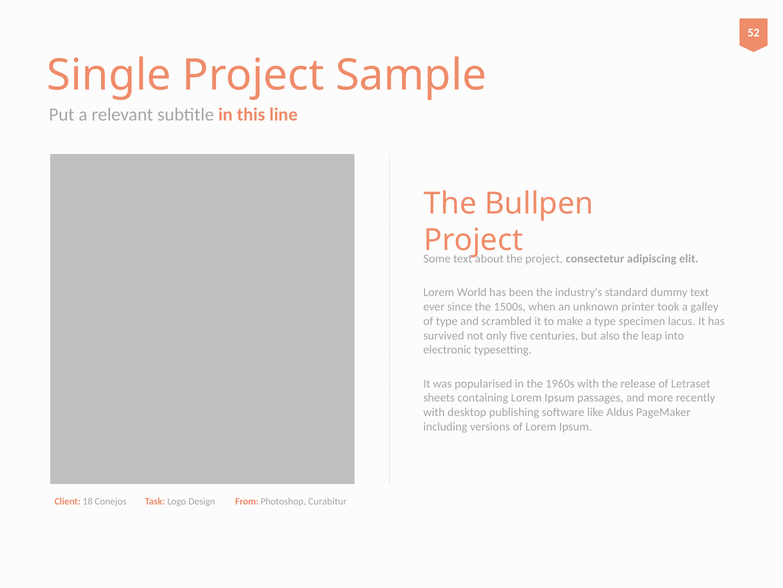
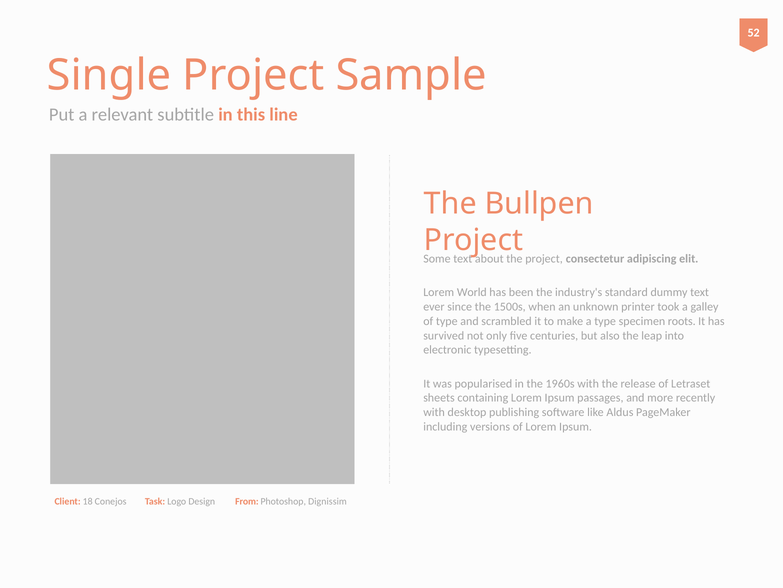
lacus: lacus -> roots (682, 321)
Curabitur: Curabitur -> Dignissim (328, 501)
